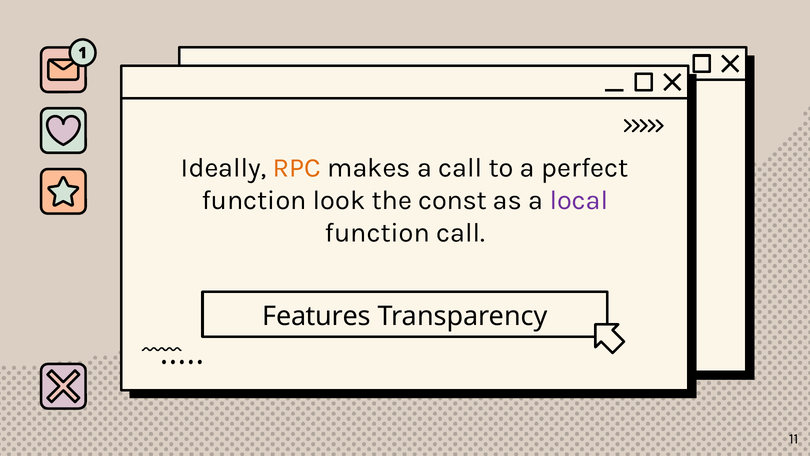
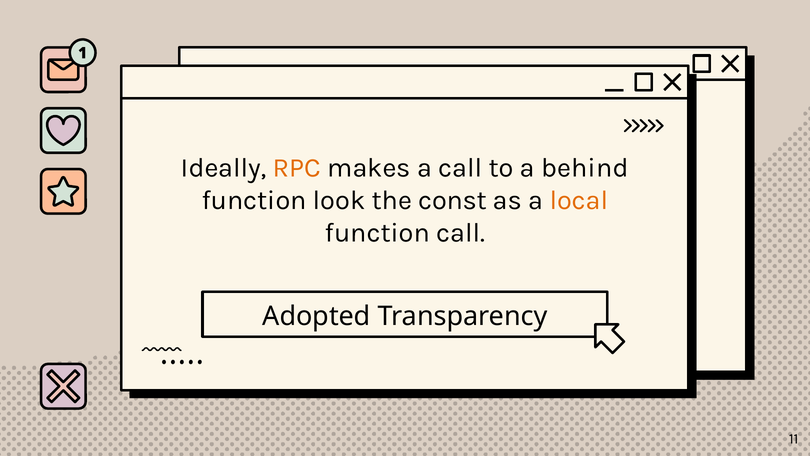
perfect: perfect -> behind (585, 168)
local colour: purple -> orange (579, 200)
Features: Features -> Adopted (316, 316)
